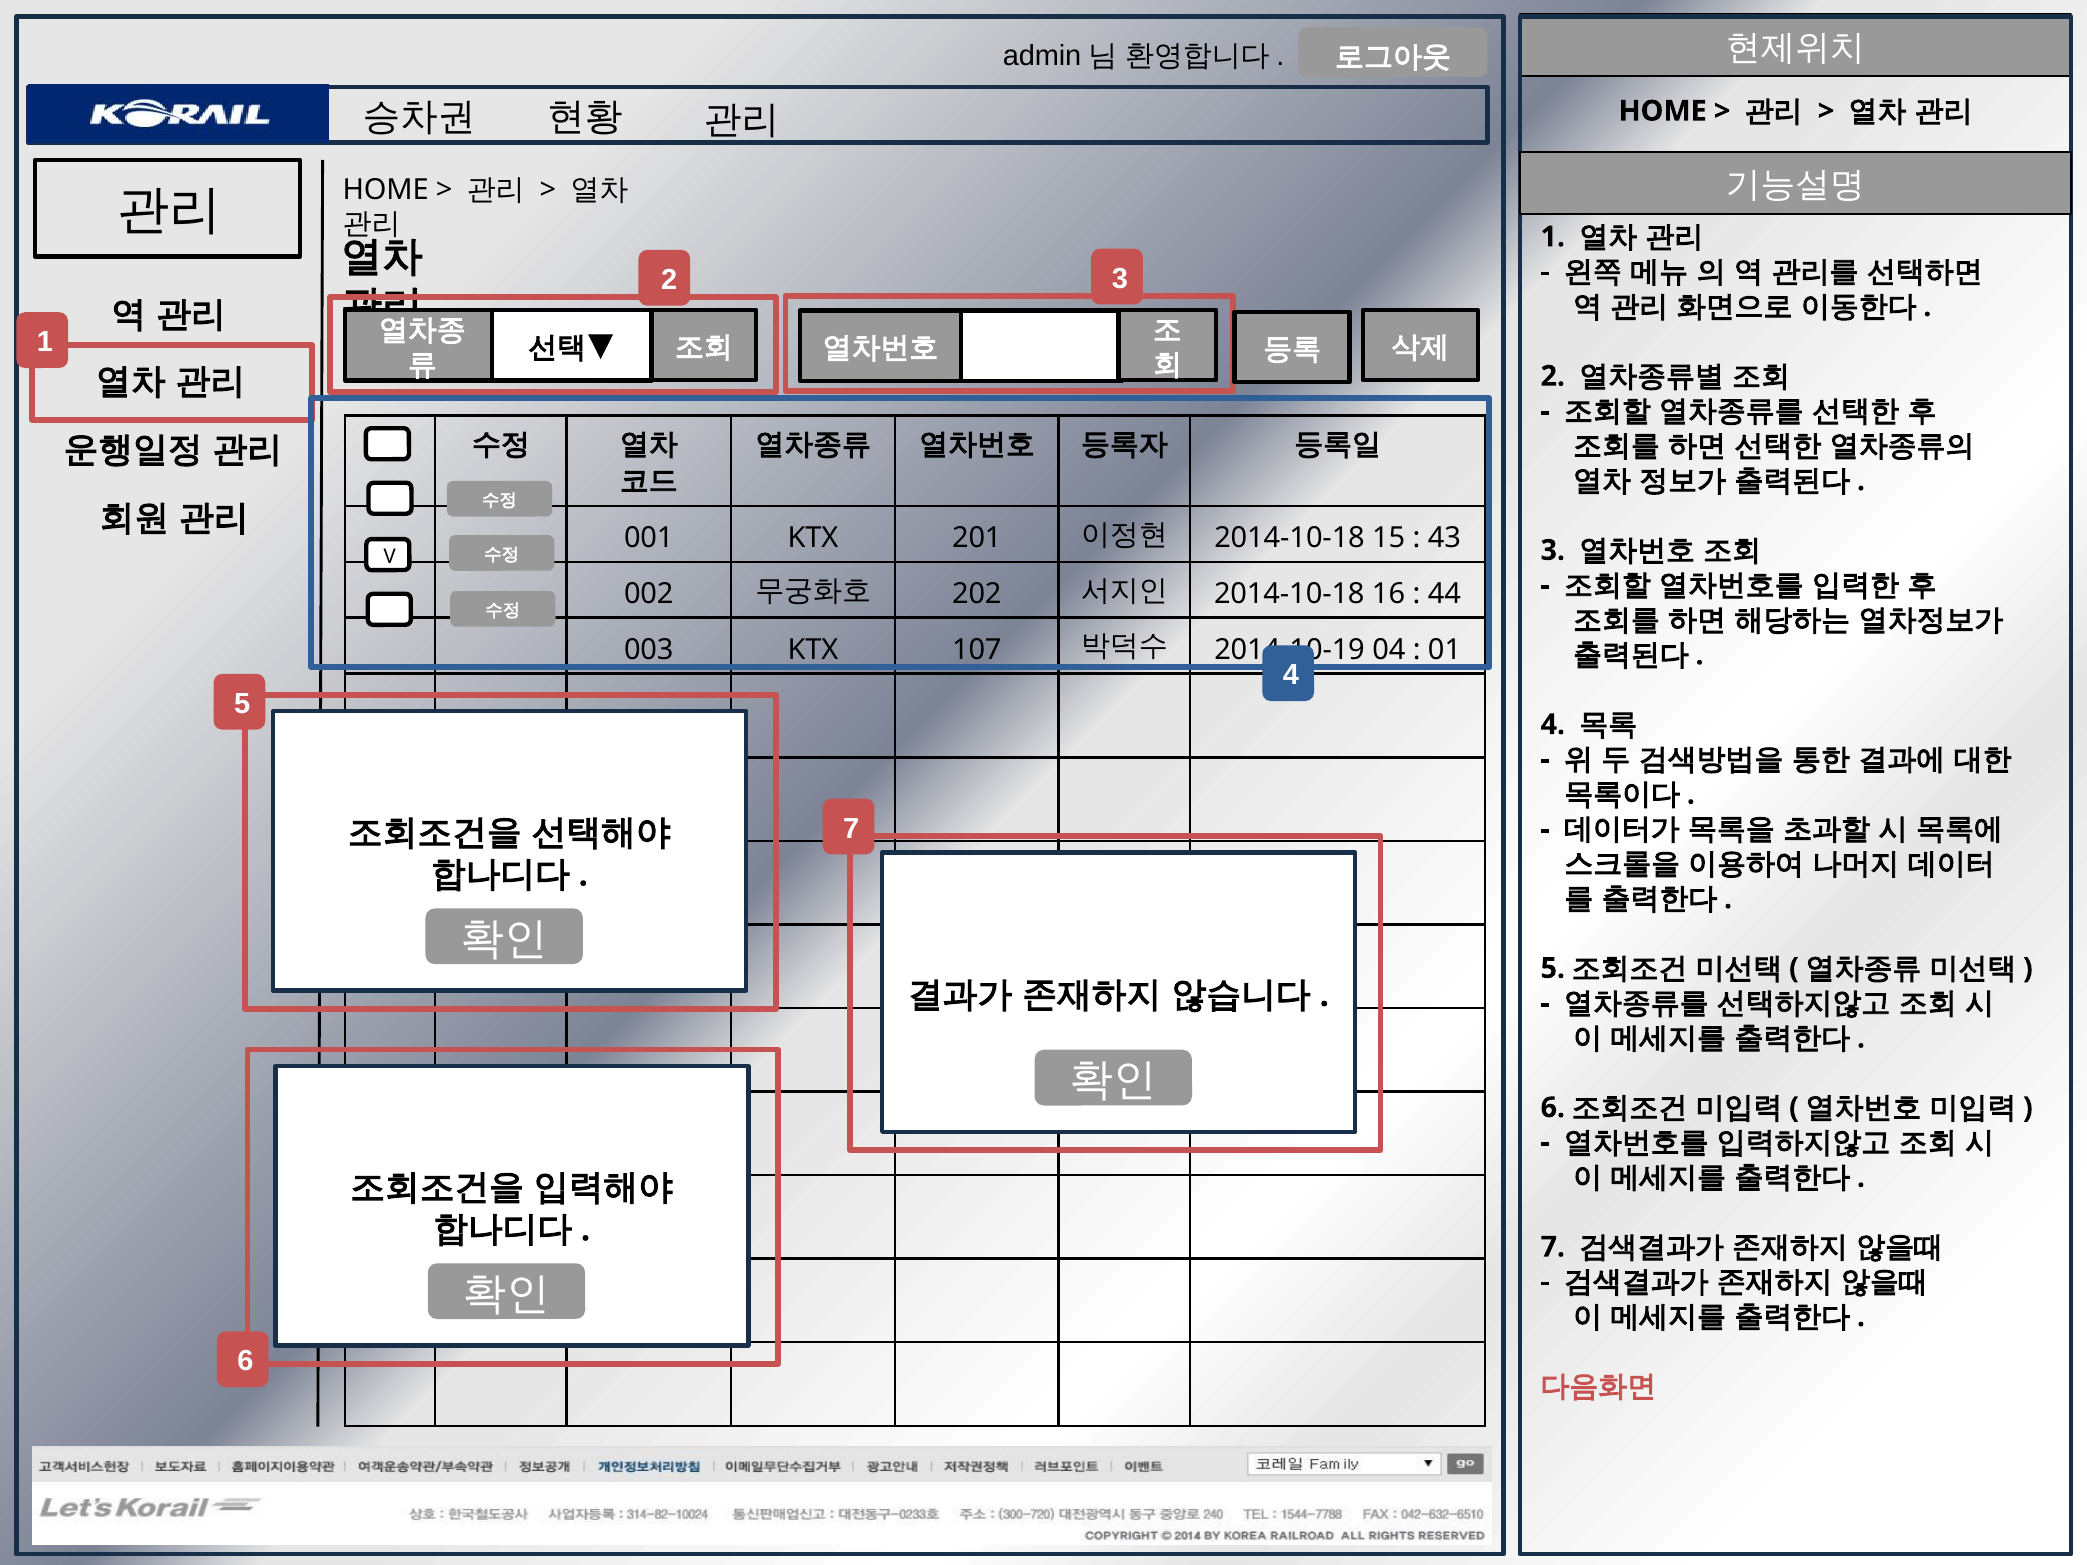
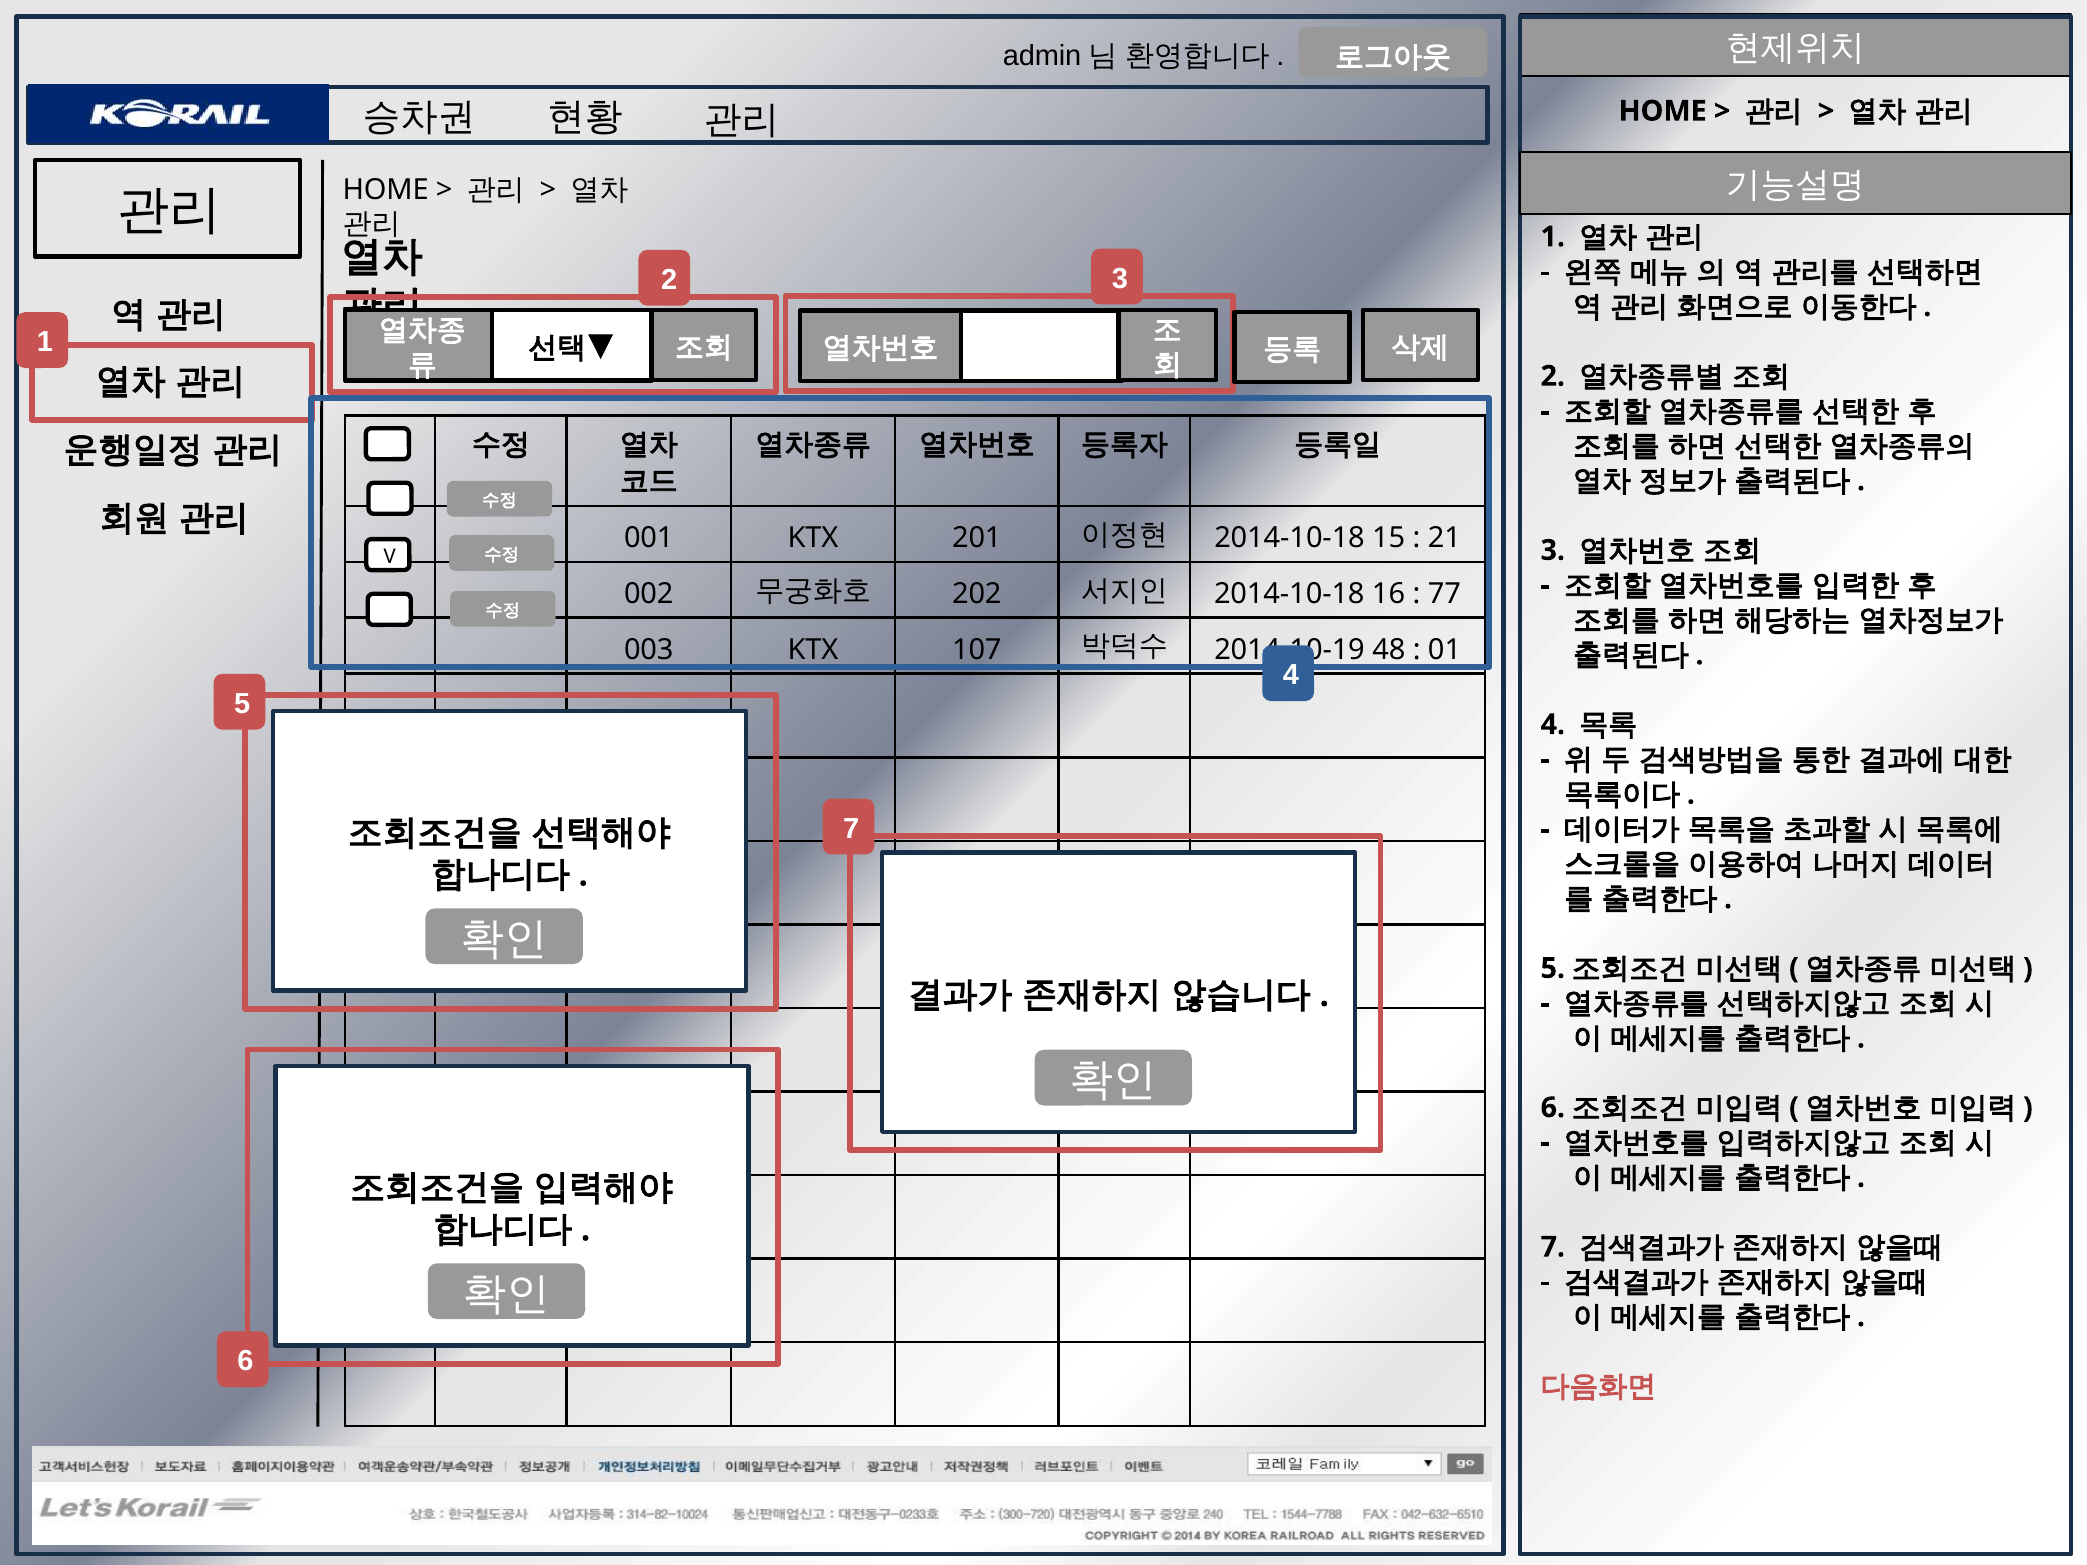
43: 43 -> 21 (1444, 538)
44: 44 -> 77 (1444, 594)
04: 04 -> 48 (1389, 649)
